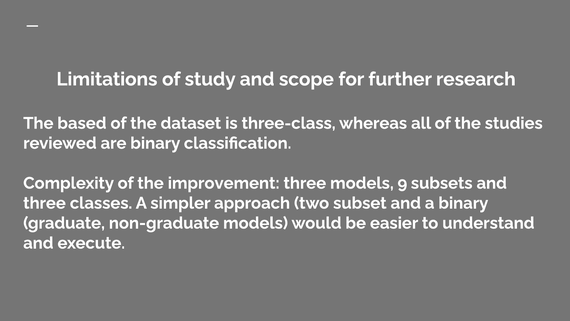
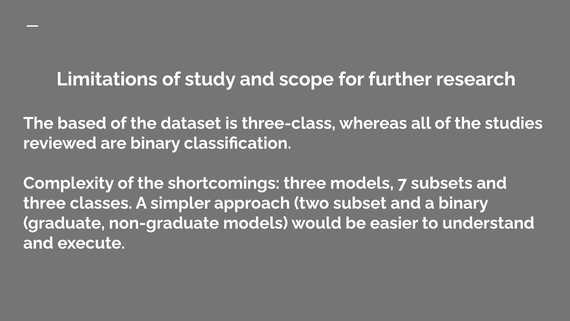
improvement: improvement -> shortcomings (224, 183)
9: 9 -> 7 (402, 183)
